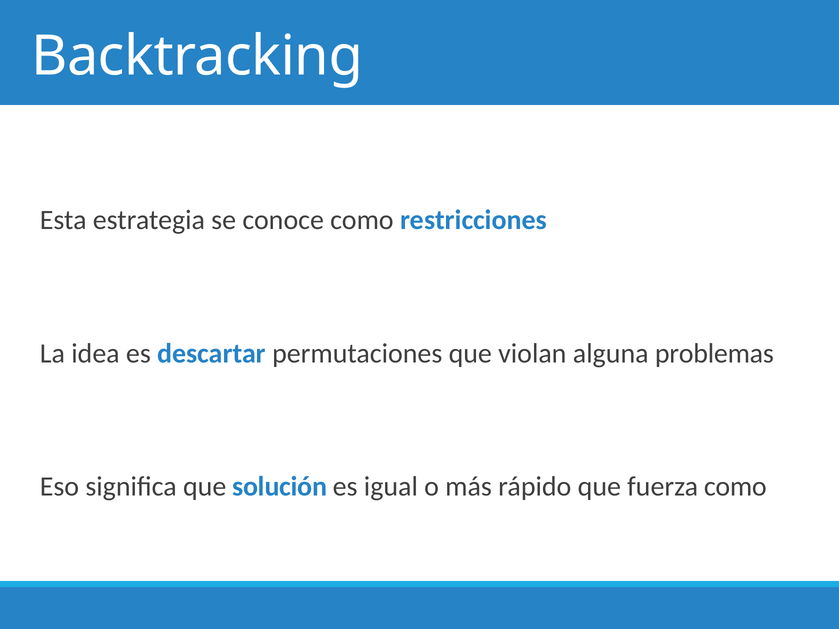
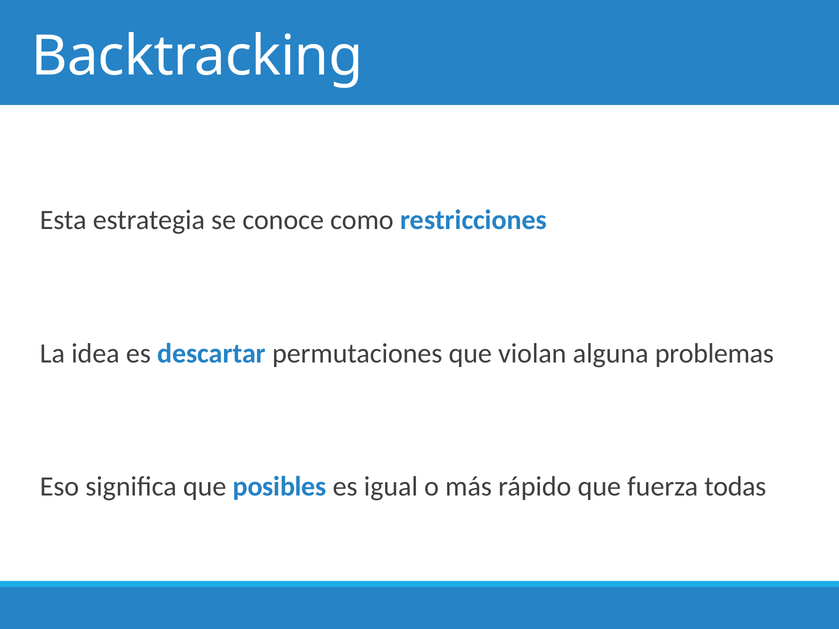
solución: solución -> posibles (280, 487)
fuerza como: como -> todas (735, 487)
